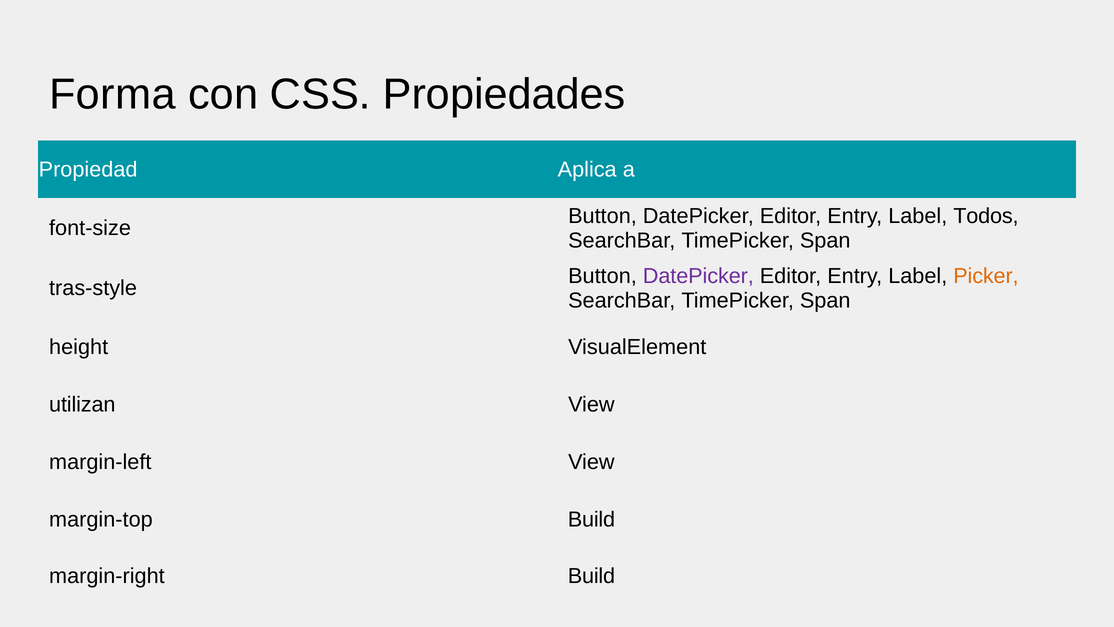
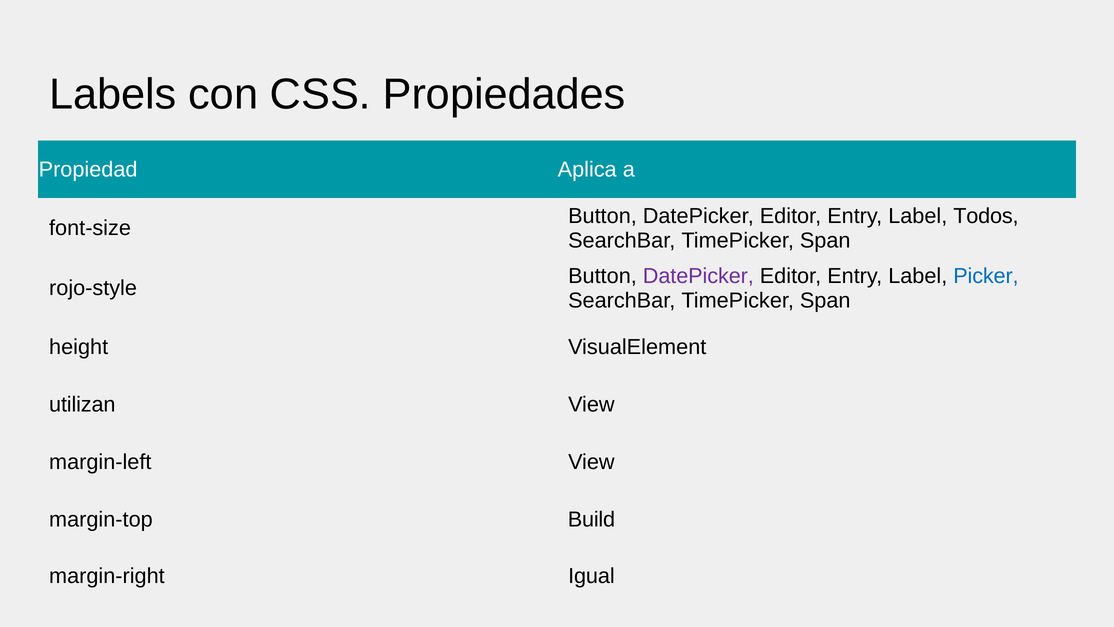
Forma: Forma -> Labels (113, 94)
Picker colour: orange -> blue (986, 276)
tras-style: tras-style -> rojo-style (93, 288)
margin-right Build: Build -> Igual (591, 576)
